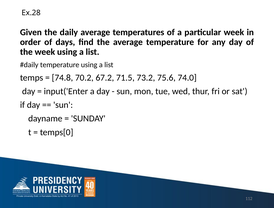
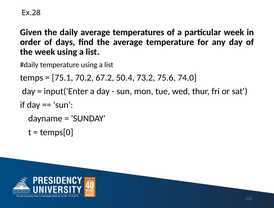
74.8: 74.8 -> 75.1 (62, 78)
71.5: 71.5 -> 50.4 (125, 78)
